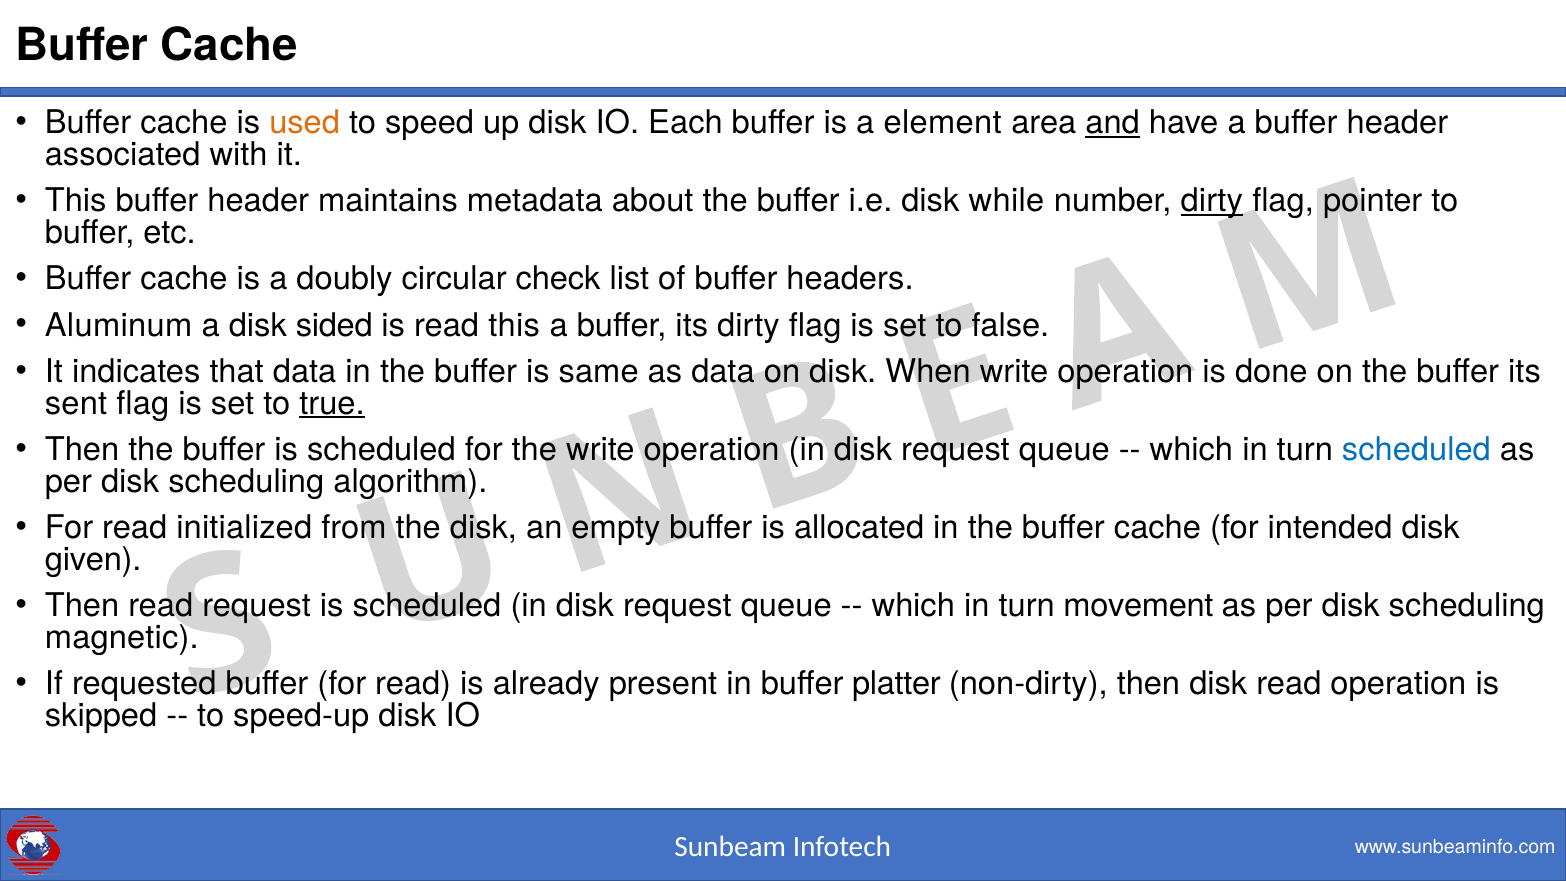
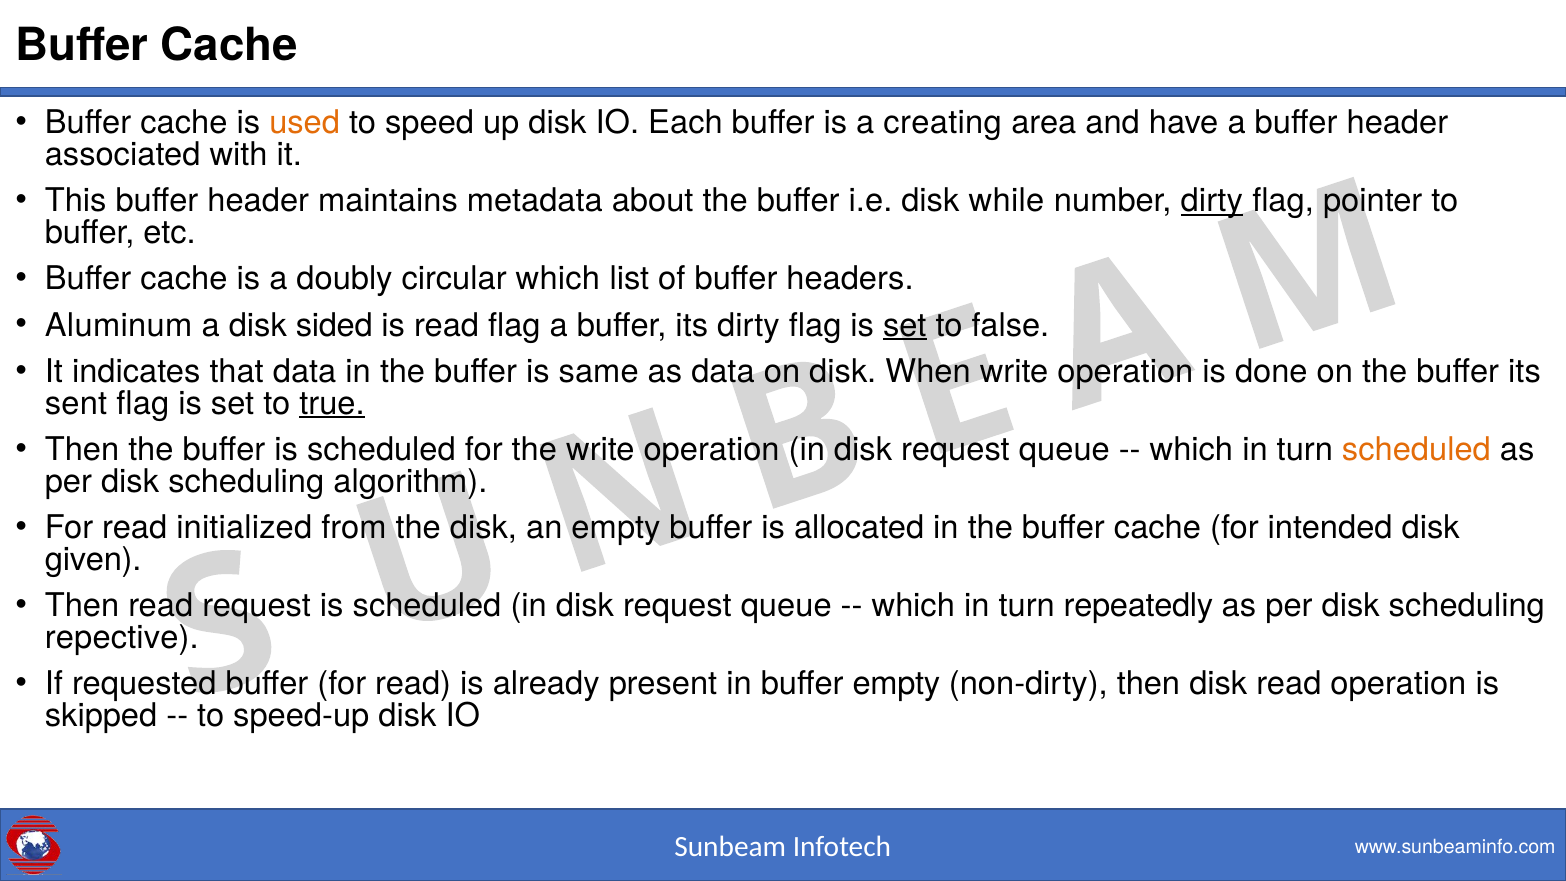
element: element -> creating (943, 123)
and underline: present -> none (1113, 123)
circular check: check -> which (558, 279)
read this: this -> flag (514, 325)
set underline: none -> present (905, 325)
scheduled colour: blue -> orange (1416, 450)
movement: movement -> repeatedly (1138, 606)
magnetic: magnetic -> repective (122, 638)
buffer platter: platter -> empty (896, 684)
